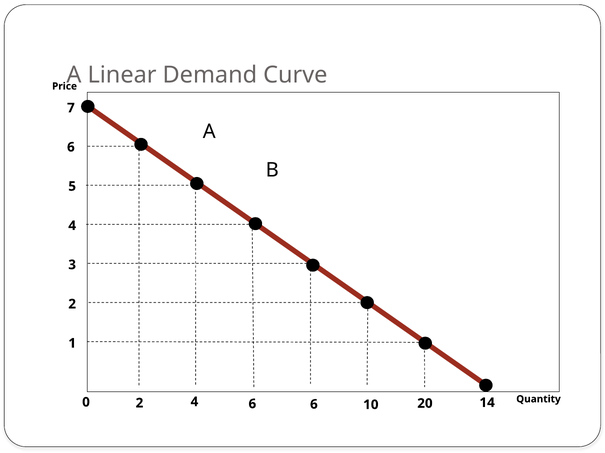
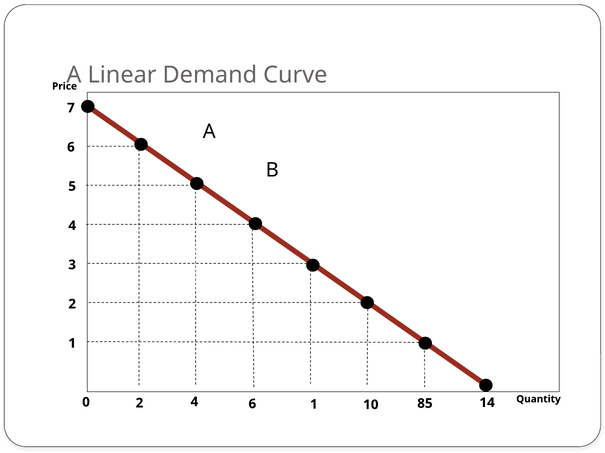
6 6: 6 -> 1 (314, 405)
20: 20 -> 85 (425, 404)
